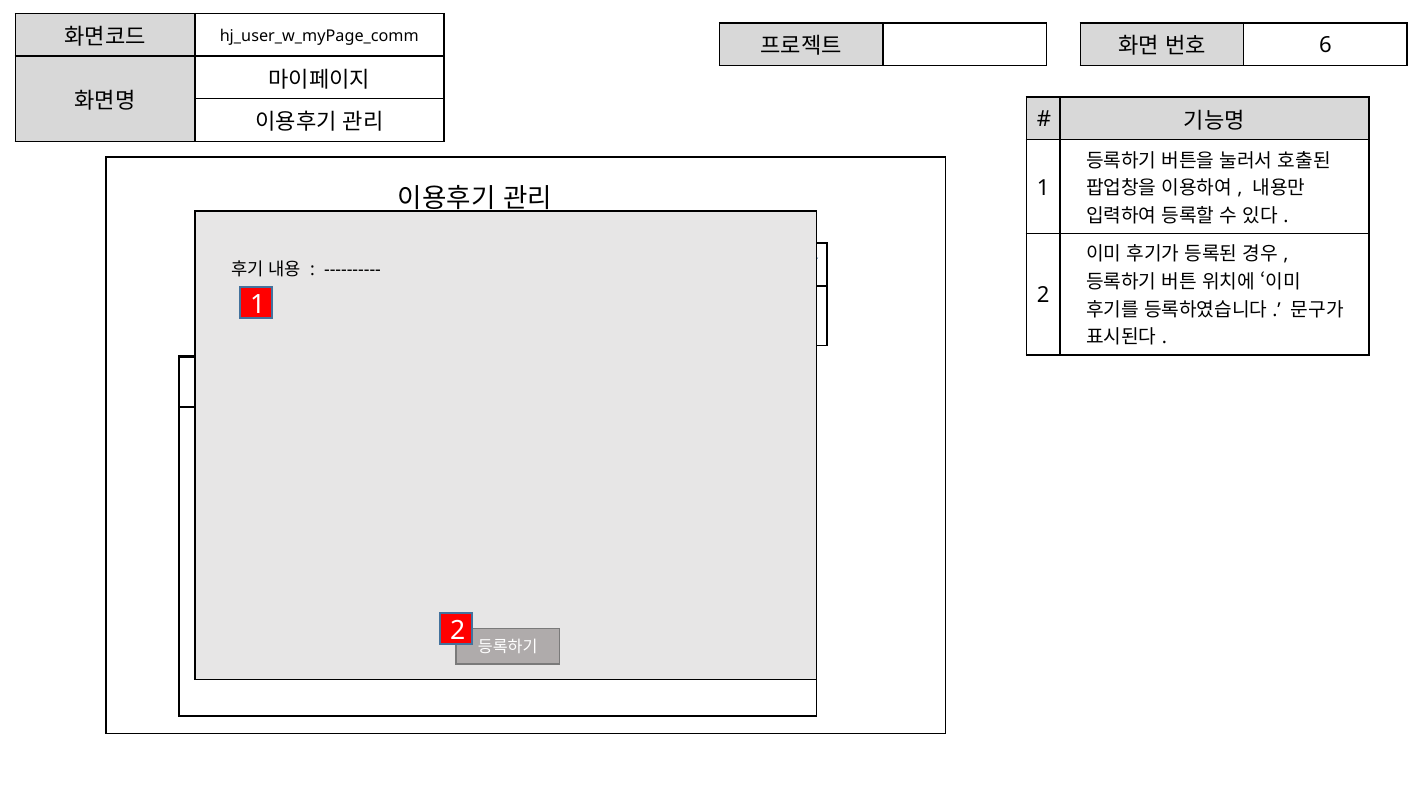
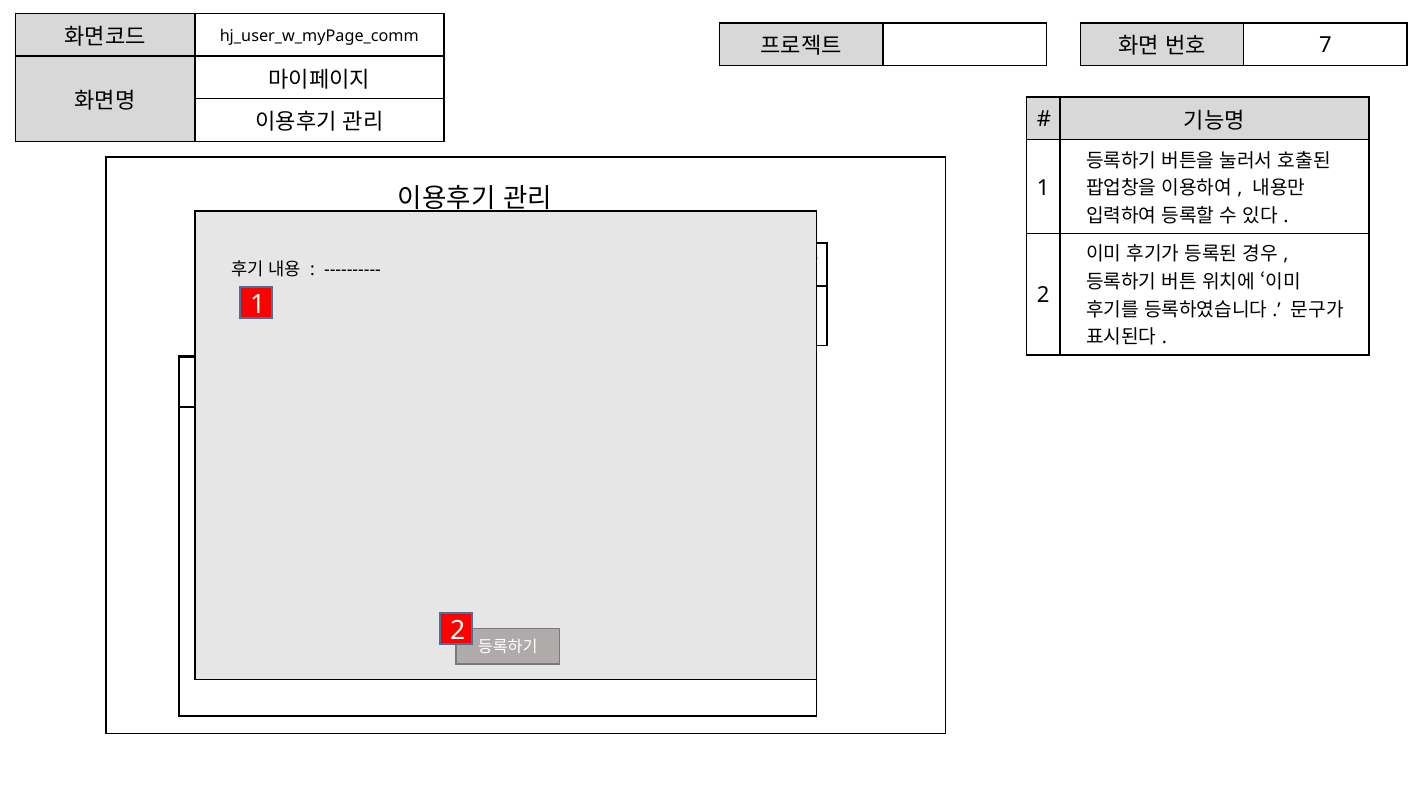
6: 6 -> 7 (1325, 45)
